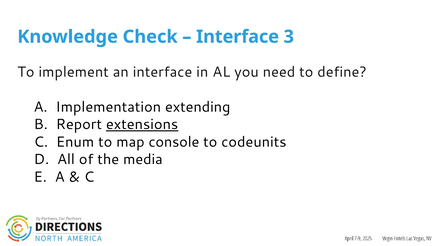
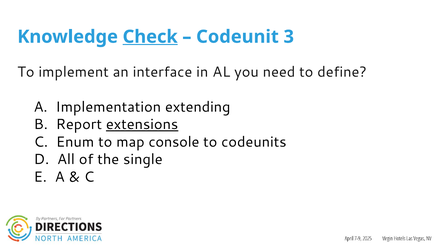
Check underline: none -> present (150, 37)
Interface: Interface -> Codeunit (237, 37)
media: media -> single (143, 159)
